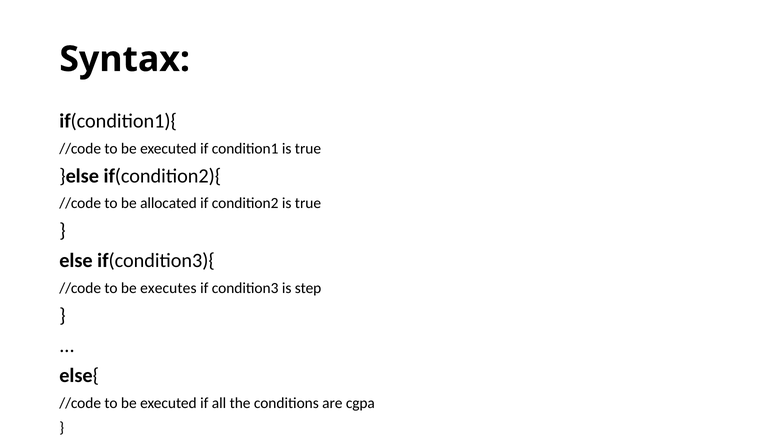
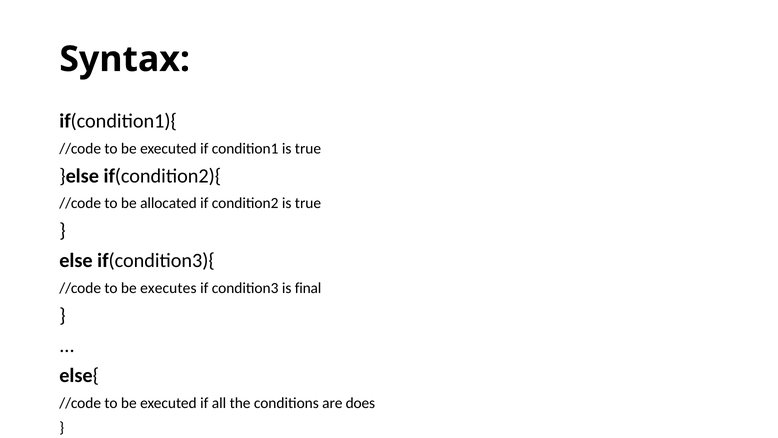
step: step -> final (308, 288)
cgpa: cgpa -> does (360, 403)
